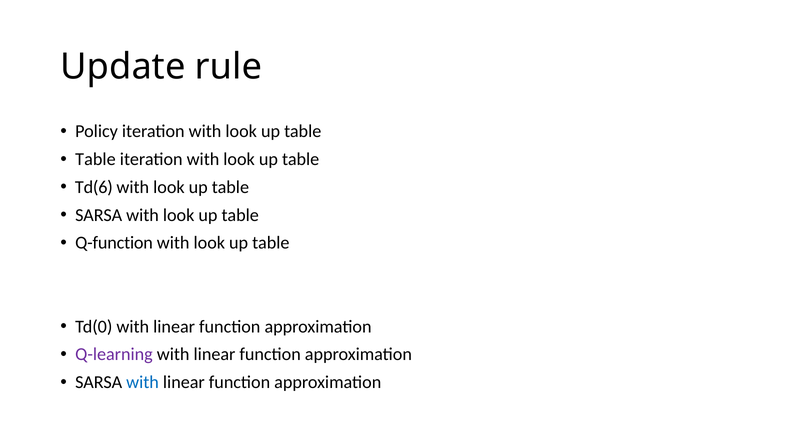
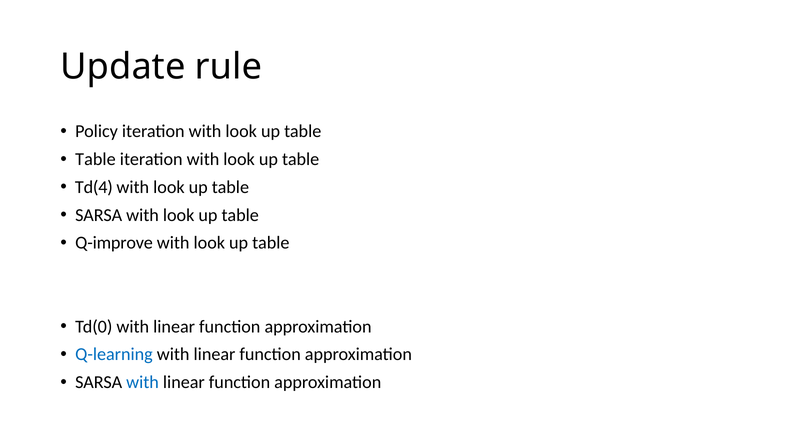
Td(6: Td(6 -> Td(4 (94, 187)
Q-function: Q-function -> Q-improve (114, 243)
Q-learning colour: purple -> blue (114, 354)
